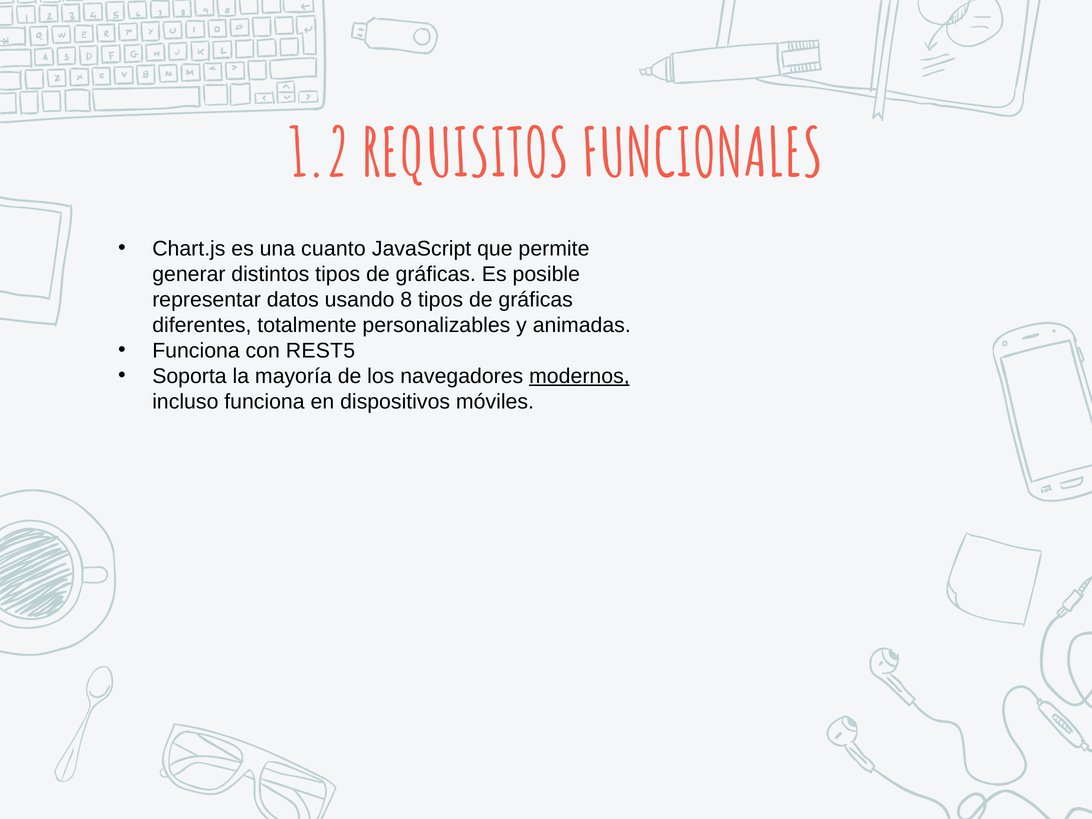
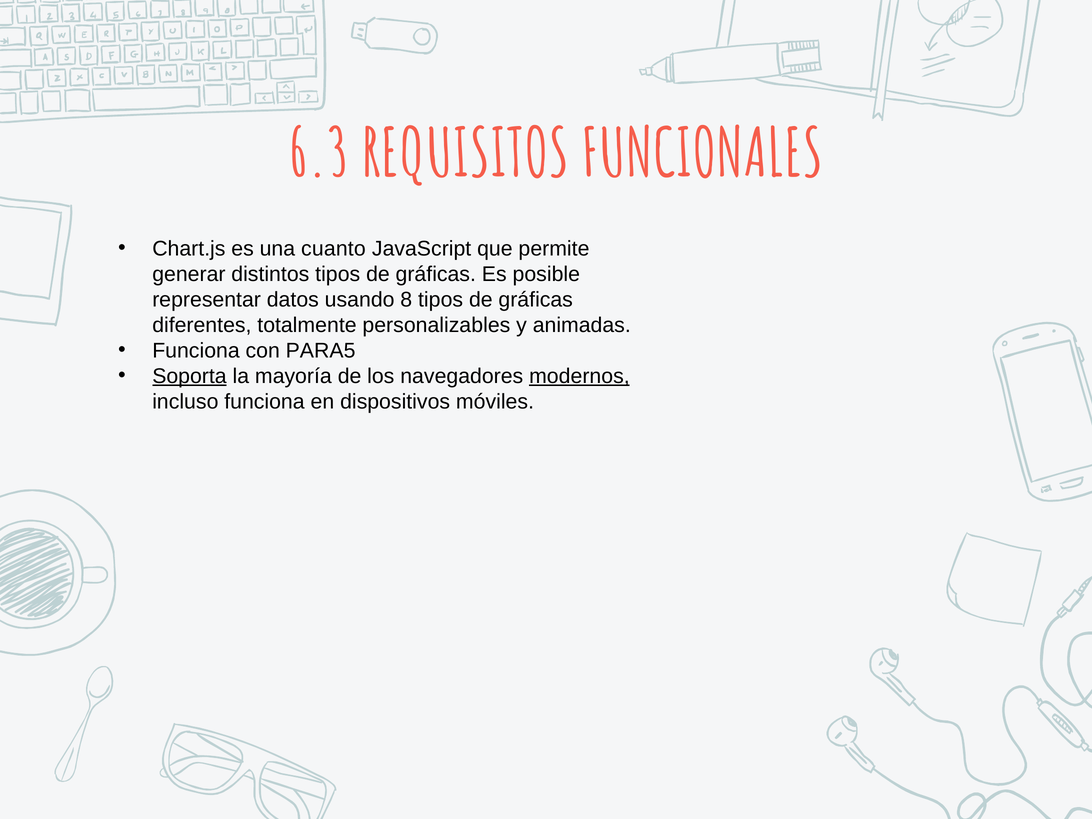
1.2: 1.2 -> 6.3 (319, 155)
REST5: REST5 -> PARA5 (321, 351)
Soporta underline: none -> present (189, 376)
